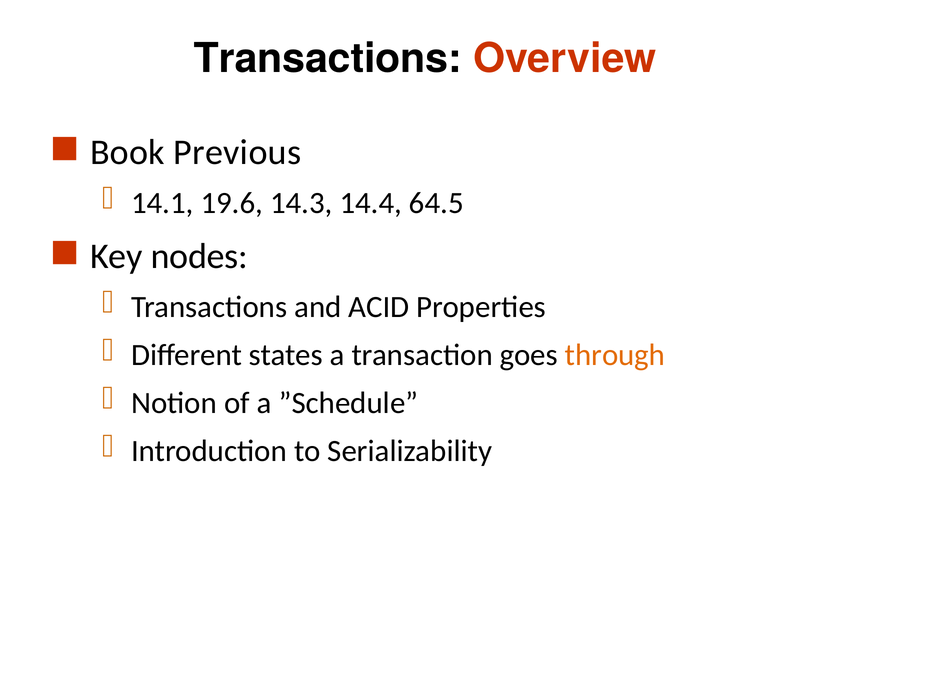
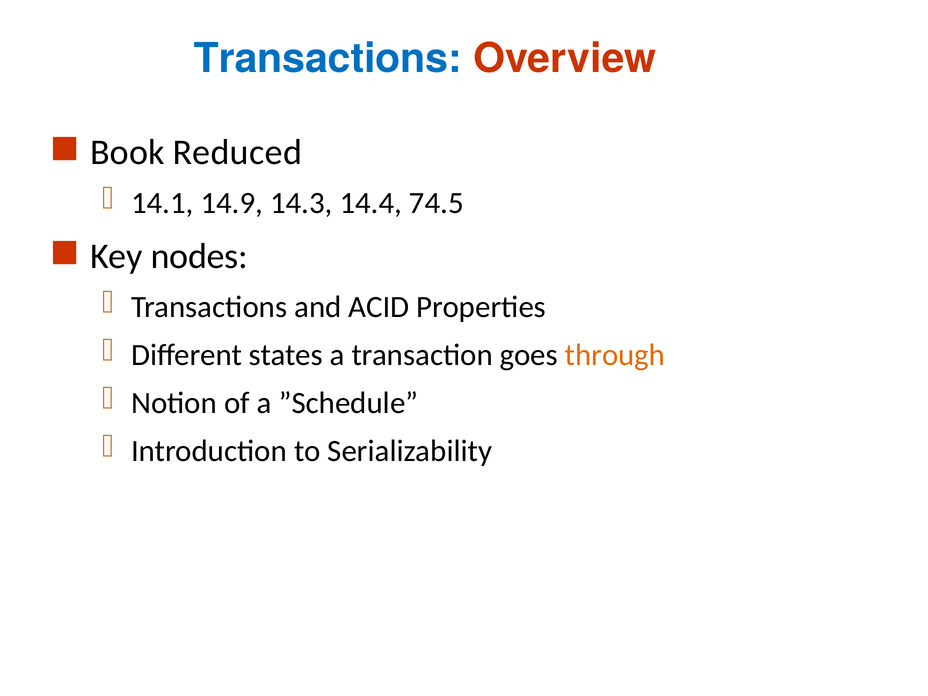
Transactions colour: black -> blue (328, 59)
Previous: Previous -> Reduced (237, 153)
19.6: 19.6 -> 14.9 (232, 203)
64.5: 64.5 -> 74.5 (436, 203)
